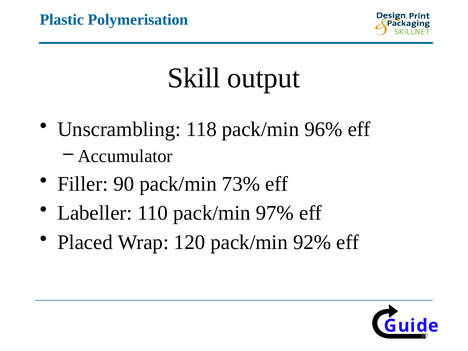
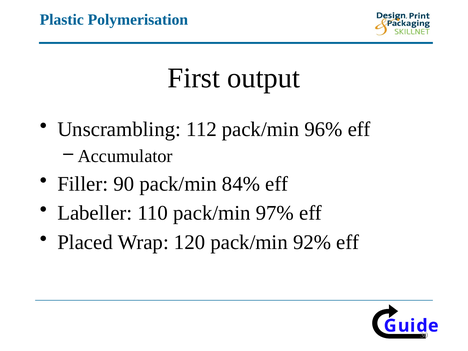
Skill: Skill -> First (194, 78)
118: 118 -> 112 (201, 129)
73%: 73% -> 84% (241, 184)
